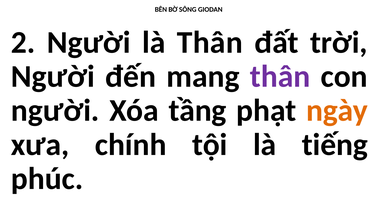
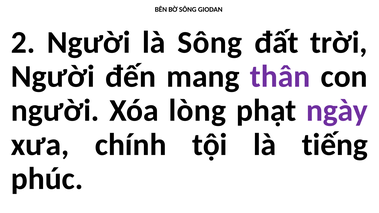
là Thân: Thân -> Sông (210, 42)
tầng: tầng -> lòng (197, 111)
ngày colour: orange -> purple (337, 111)
